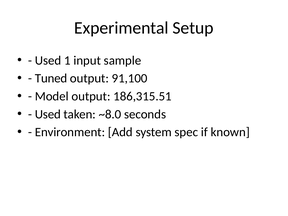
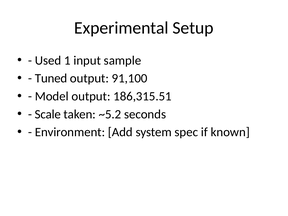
Used: Used -> Scale (48, 114)
~8.0: ~8.0 -> ~5.2 (110, 114)
